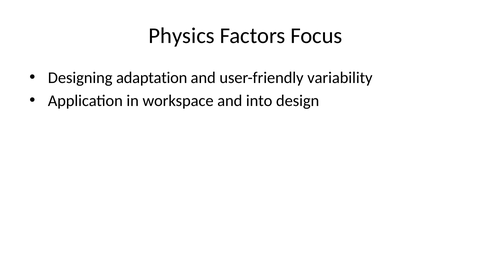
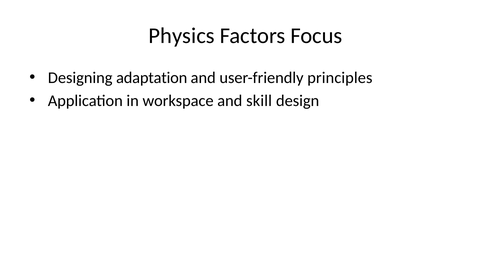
variability: variability -> principles (340, 78)
into: into -> skill (259, 101)
